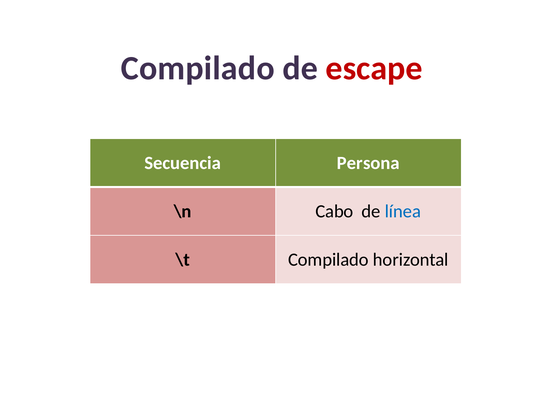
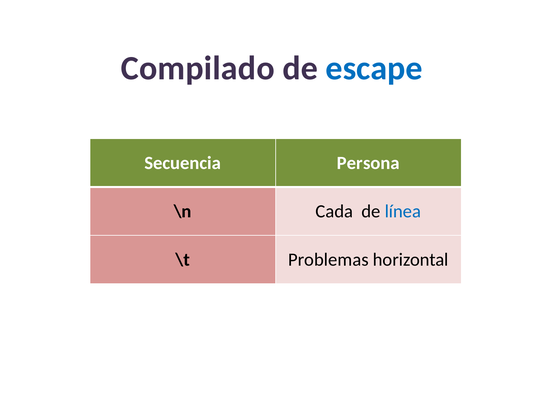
escape colour: red -> blue (374, 68)
Cabo: Cabo -> Cada (334, 211)
\t Compilado: Compilado -> Problemas (328, 259)
